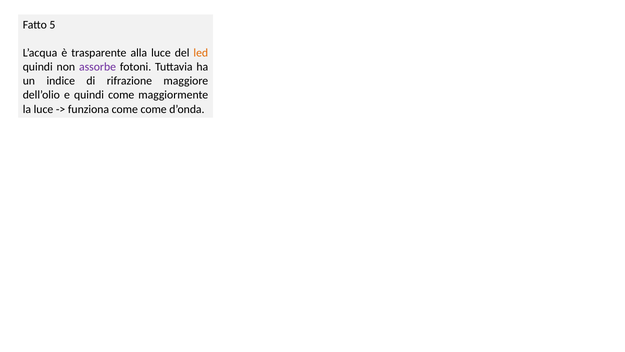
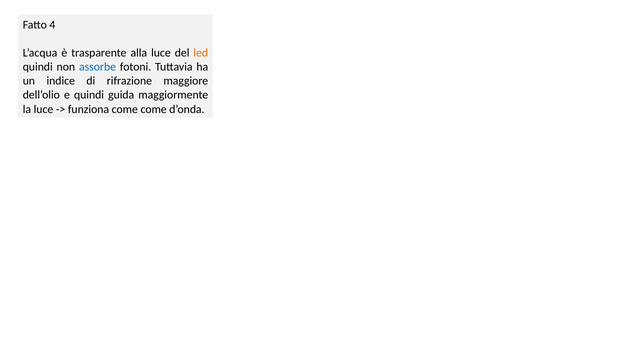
5: 5 -> 4 (52, 25)
assorbe colour: purple -> blue (98, 67)
quindi come: come -> guida (121, 95)
